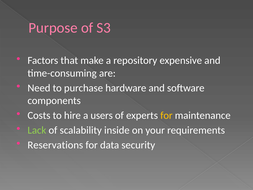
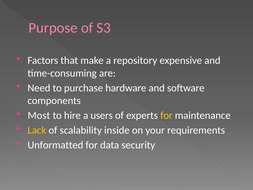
Costs: Costs -> Most (39, 115)
Lack colour: light green -> yellow (37, 130)
Reservations: Reservations -> Unformatted (55, 145)
